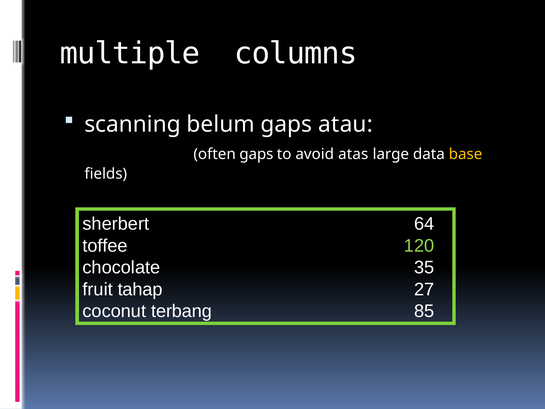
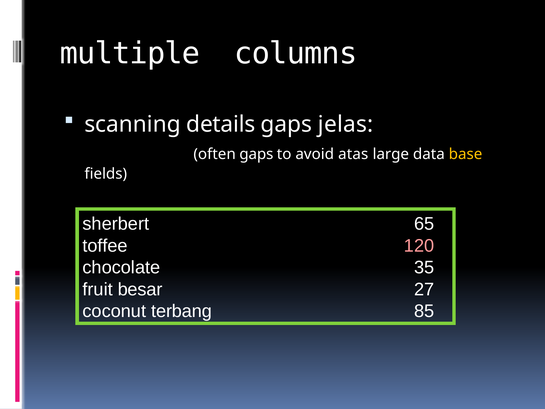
belum: belum -> details (221, 124)
atau: atau -> jelas (346, 124)
64: 64 -> 65 (424, 224)
120 colour: light green -> pink (419, 246)
tahap: tahap -> besar (140, 289)
